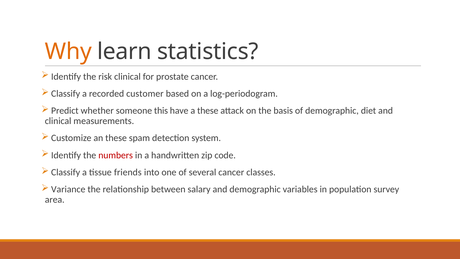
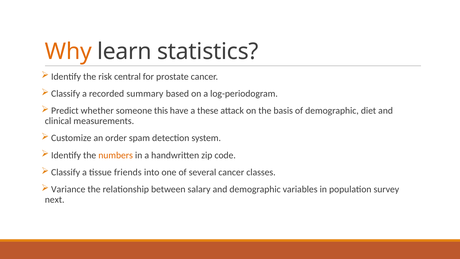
risk clinical: clinical -> central (128, 76)
customer: customer -> summary (145, 94)
an these: these -> order (116, 138)
numbers colour: red -> orange (116, 155)
area: area -> next (55, 200)
